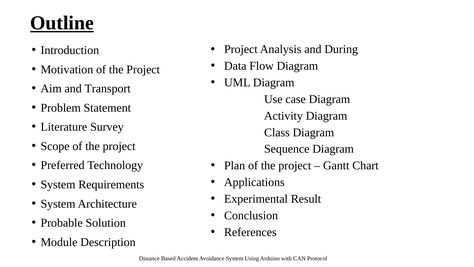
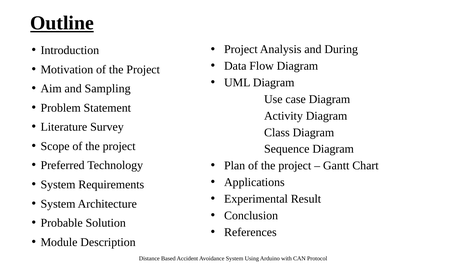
Transport: Transport -> Sampling (108, 89)
